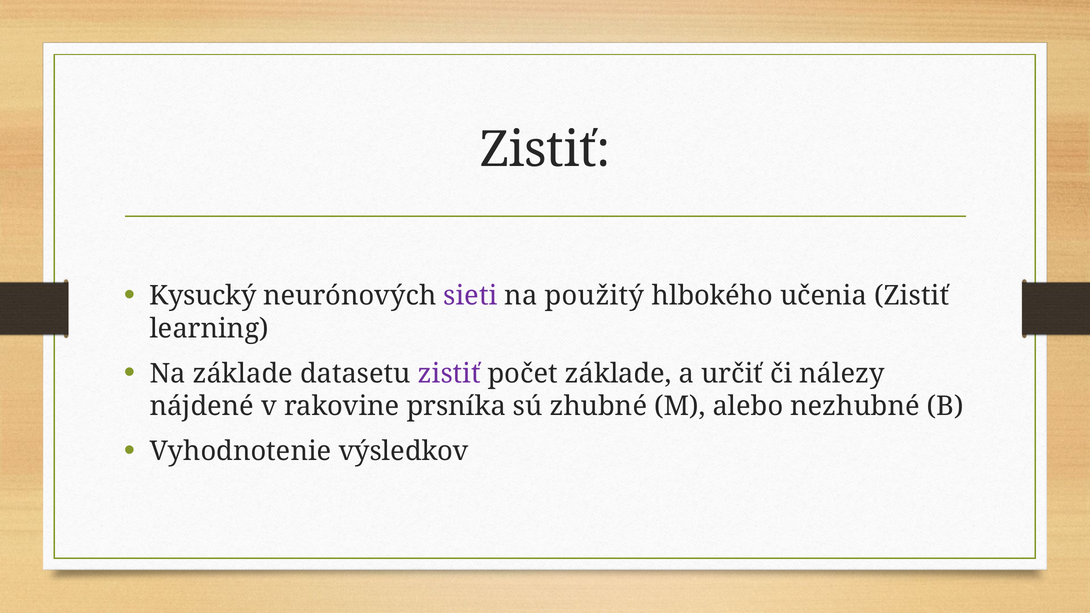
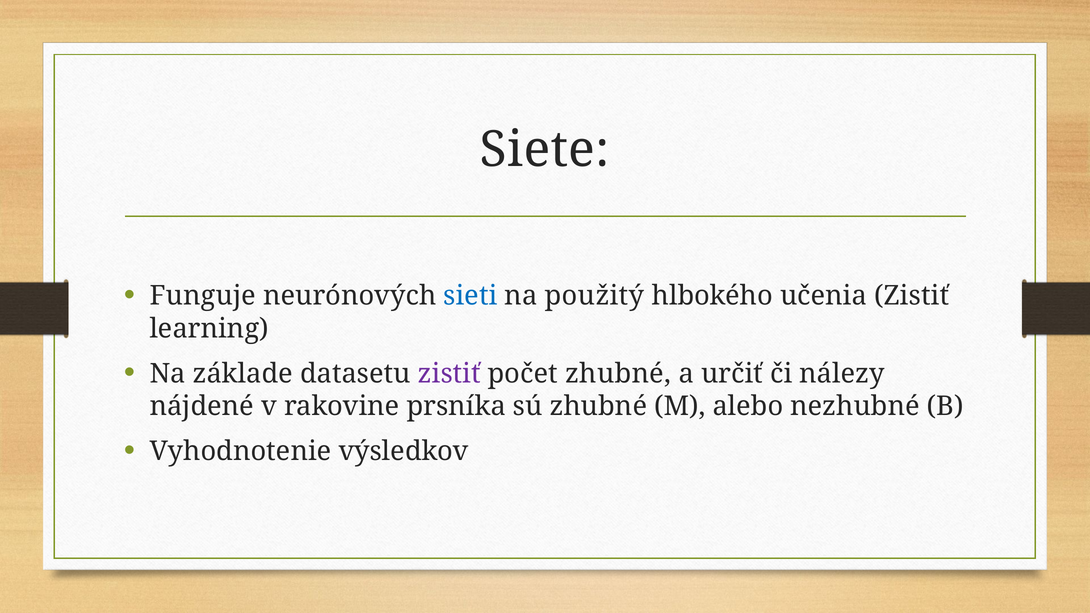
Zistiť: Zistiť -> Siete (545, 150)
Kysucký: Kysucký -> Funguje (203, 296)
sieti colour: purple -> blue (470, 296)
počet základe: základe -> zhubné (618, 374)
